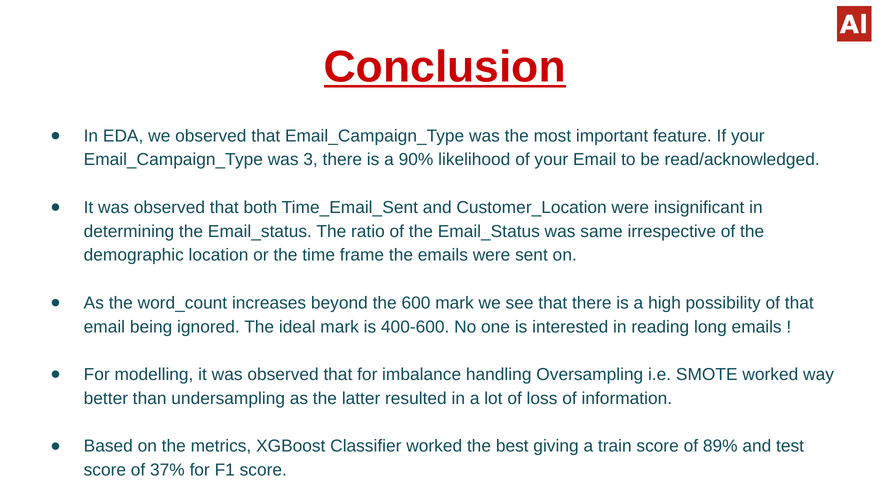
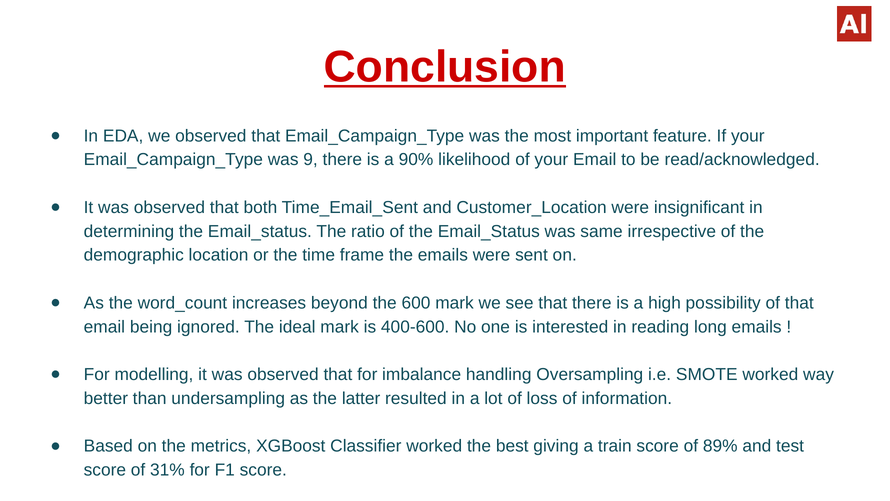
3: 3 -> 9 (311, 160)
37%: 37% -> 31% (167, 470)
